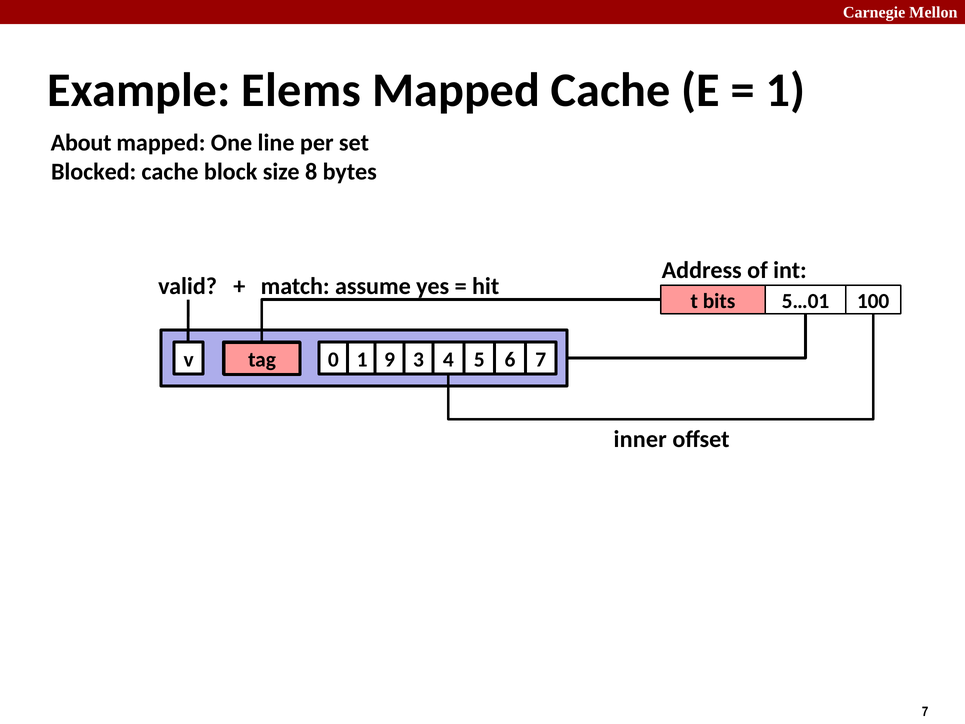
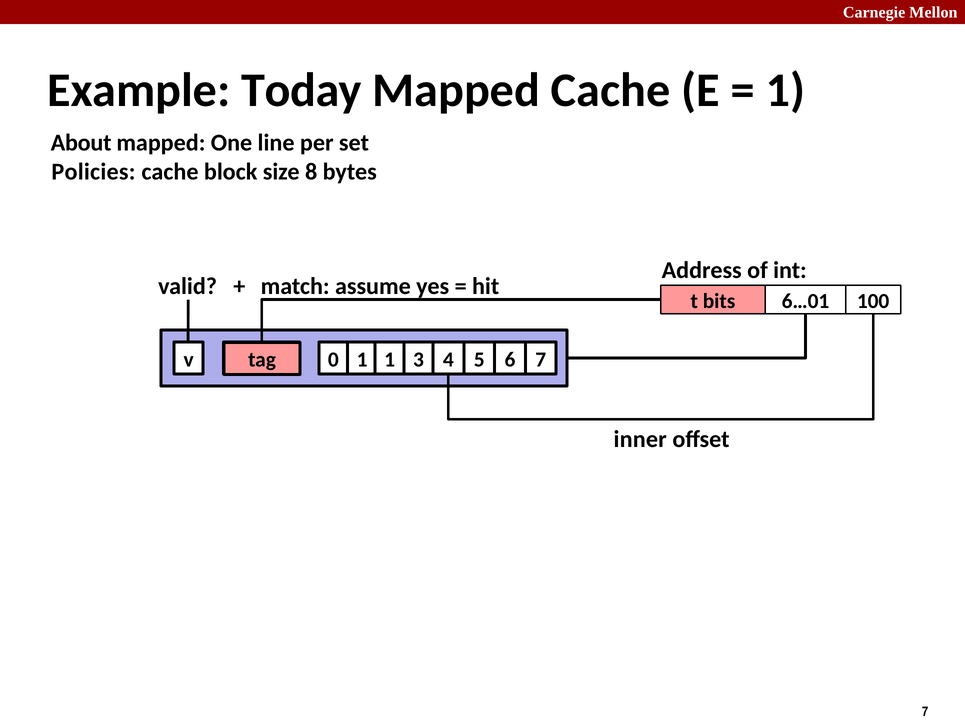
Elems: Elems -> Today (302, 91)
Blocked: Blocked -> Policies (93, 172)
5…01: 5…01 -> 6…01 (806, 301)
1 9: 9 -> 1 (390, 359)
